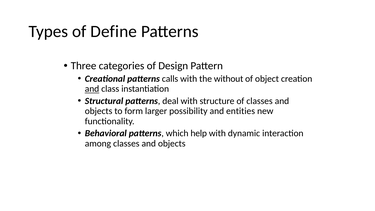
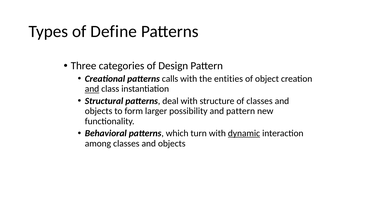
without: without -> entities (229, 79)
and entities: entities -> pattern (241, 111)
help: help -> turn (199, 133)
dynamic underline: none -> present (244, 133)
